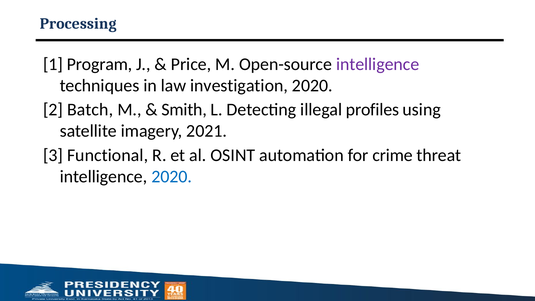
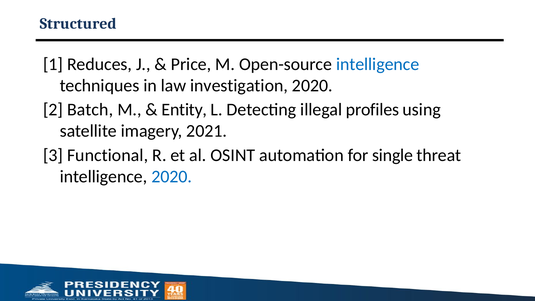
Processing: Processing -> Structured (78, 24)
Program: Program -> Reduces (100, 64)
intelligence colour: purple -> blue (378, 64)
Smith: Smith -> Entity (184, 110)
crime: crime -> single (393, 155)
